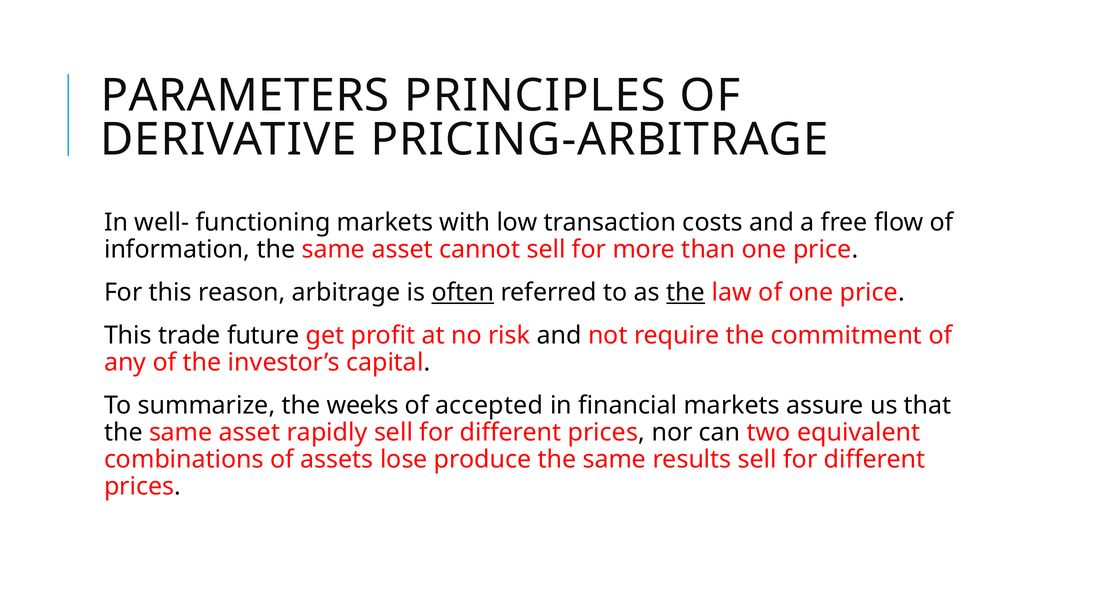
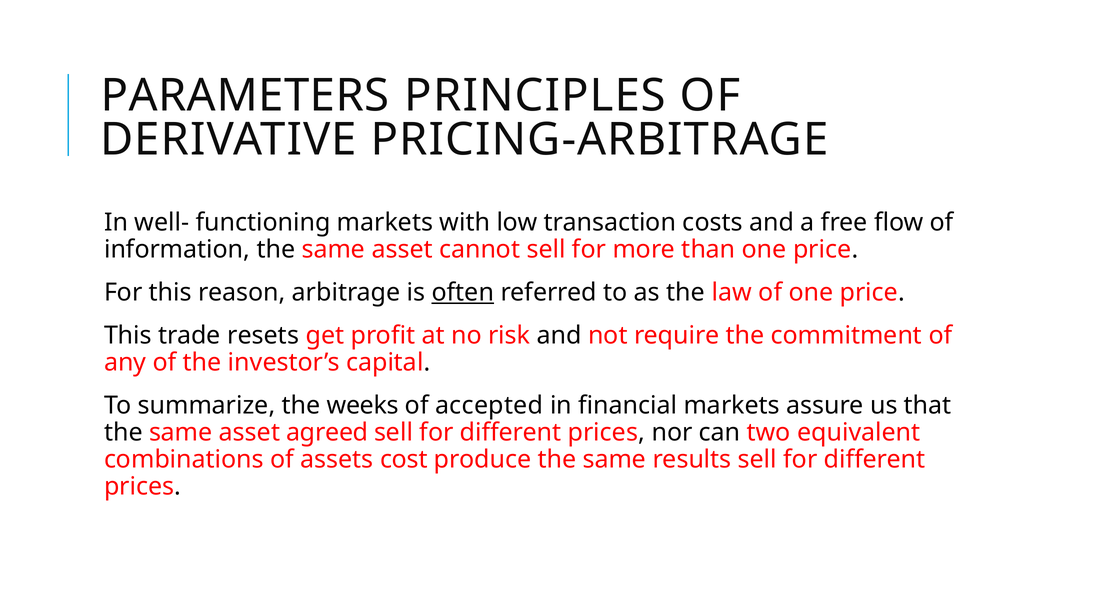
the underline: present -> none (686, 292)
future: future -> resets (263, 335)
rapidly: rapidly -> agreed (327, 432)
lose: lose -> cost (404, 459)
